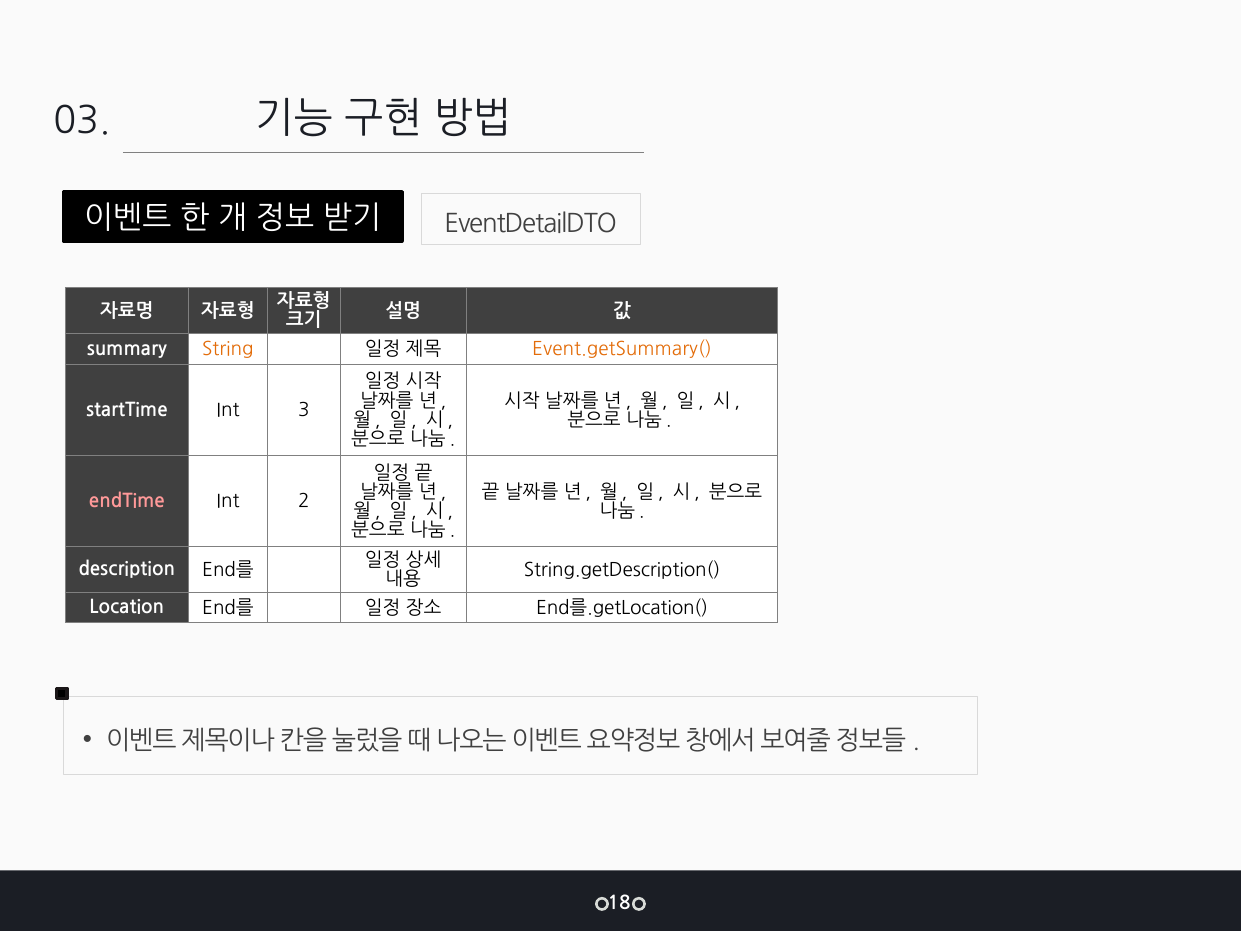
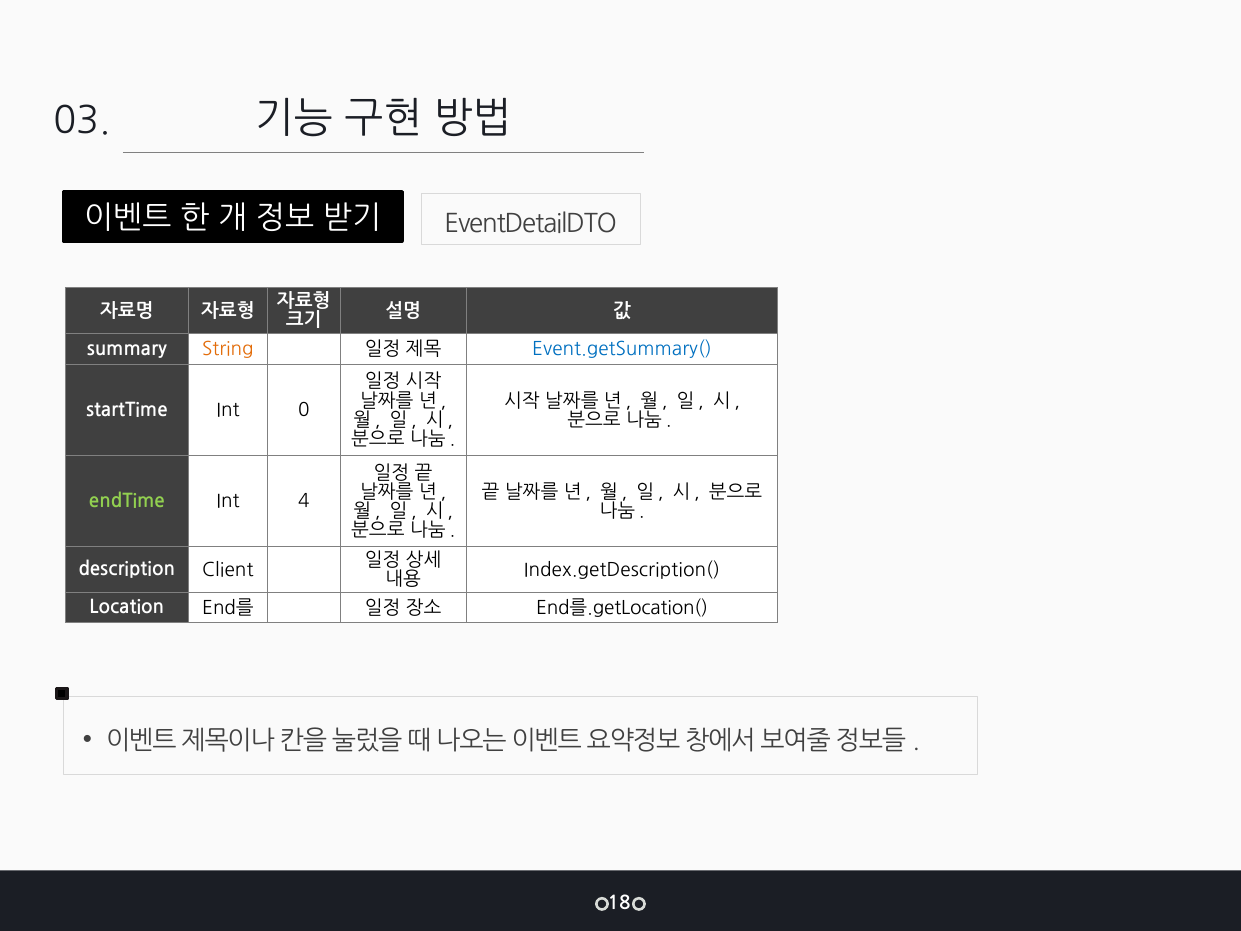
Event.getSummary( colour: orange -> blue (622, 349)
3: 3 -> 0 (304, 410)
endTime colour: pink -> light green (127, 501)
2: 2 -> 4 (304, 501)
description End를: End를 -> Client (228, 570)
String.getDescription(: String.getDescription( -> Index.getDescription( (622, 570)
